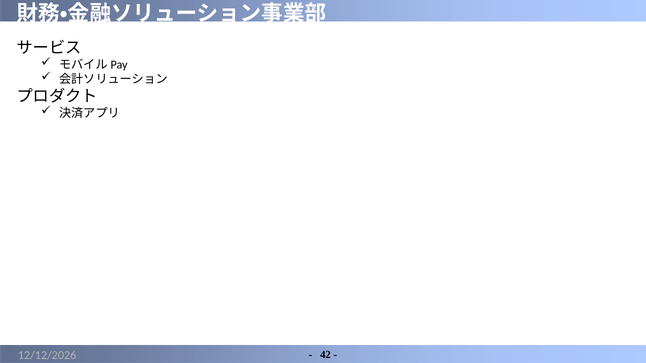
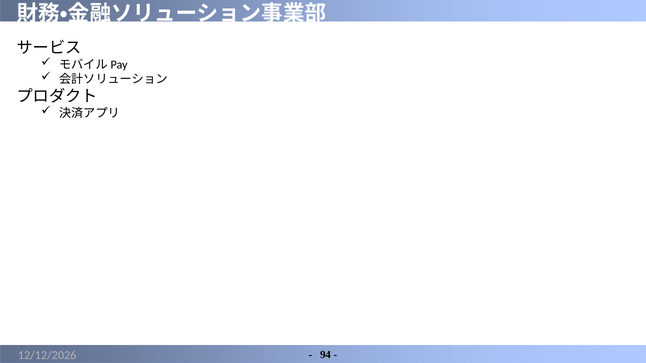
42: 42 -> 94 (325, 355)
